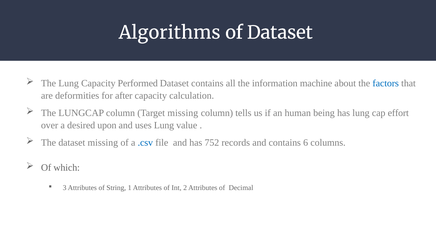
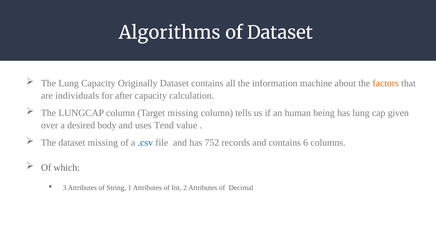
Performed: Performed -> Originally (138, 83)
factors colour: blue -> orange (386, 83)
deformities: deformities -> individuals (77, 96)
effort: effort -> given (398, 113)
upon: upon -> body (107, 126)
uses Lung: Lung -> Tend (164, 126)
